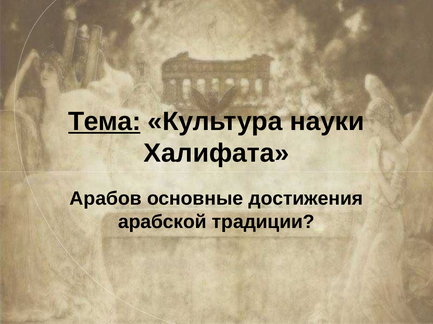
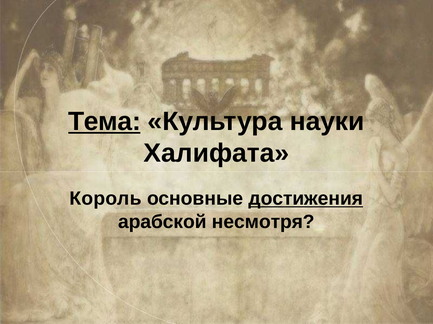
Арабов: Арабов -> Король (106, 199)
достижения underline: none -> present (306, 199)
традиции: традиции -> несмотря (263, 222)
